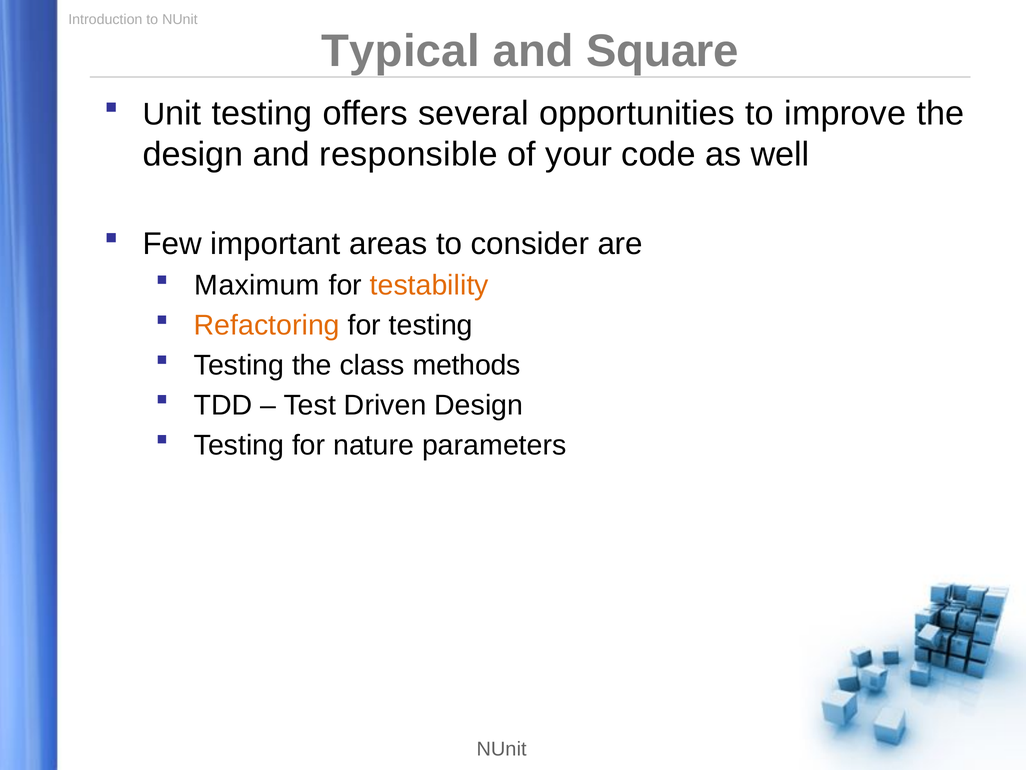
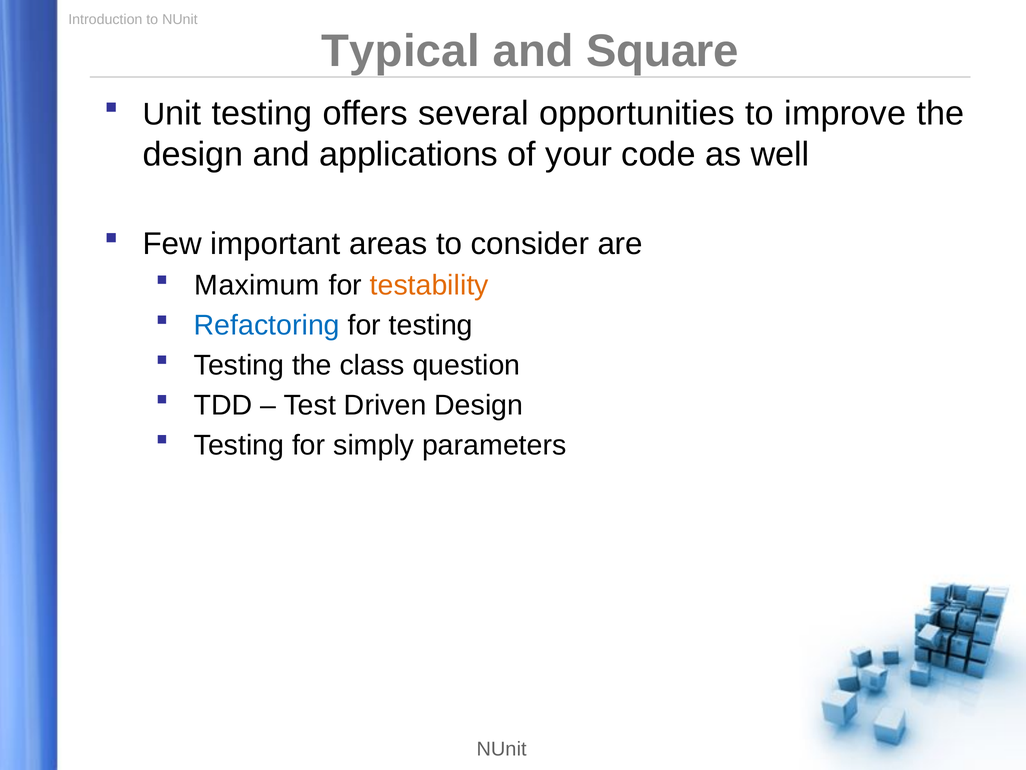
responsible: responsible -> applications (409, 155)
Refactoring colour: orange -> blue (267, 325)
methods: methods -> question (466, 365)
nature: nature -> simply (374, 445)
